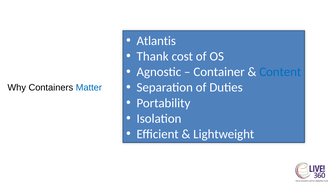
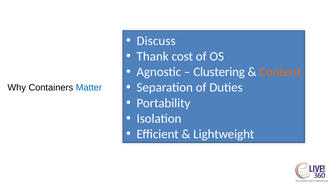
Atlantis: Atlantis -> Discuss (156, 41)
Container: Container -> Clustering (219, 72)
Content colour: blue -> orange (280, 72)
